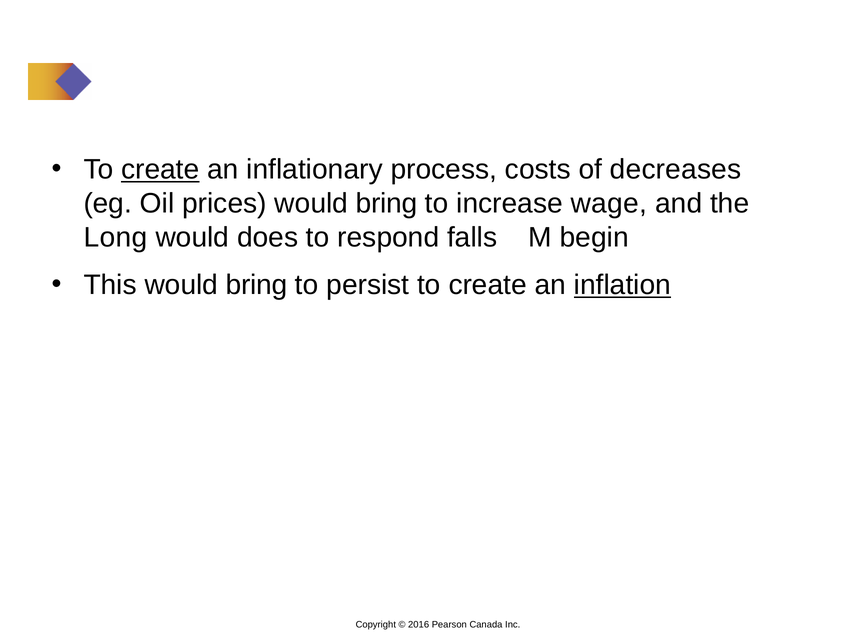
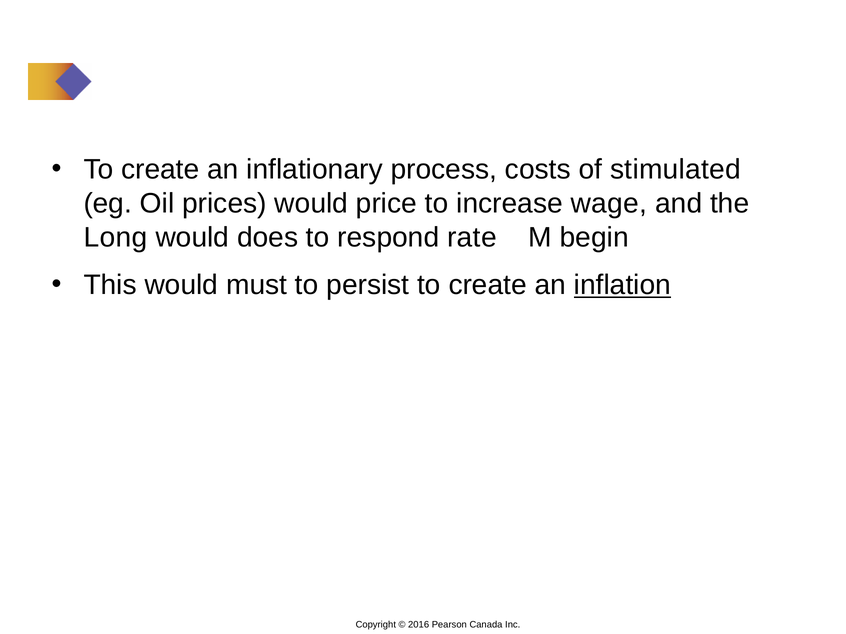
create underline: present -> none (160, 170)
decreases: decreases -> stimulated (676, 170)
prices would bring: bring -> price (386, 204)
falls: falls -> rate (472, 237)
This would bring: bring -> must (257, 285)
